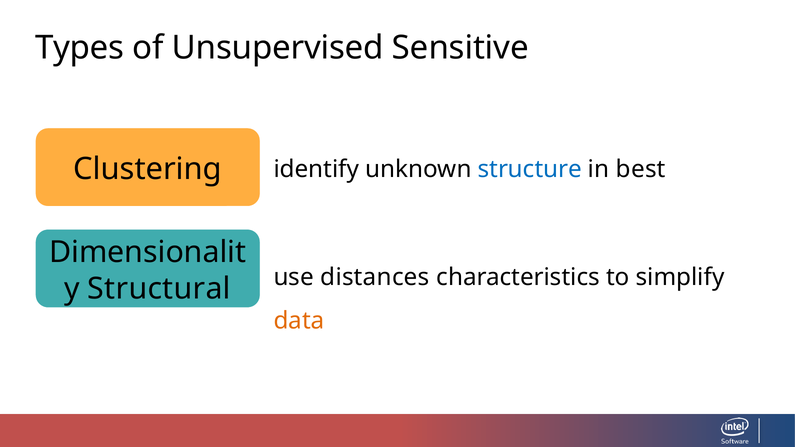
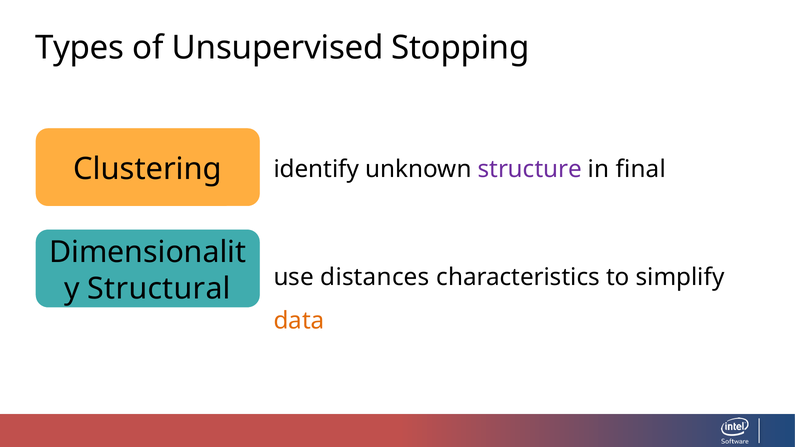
Sensitive: Sensitive -> Stopping (460, 48)
structure colour: blue -> purple (530, 169)
best: best -> final (641, 169)
